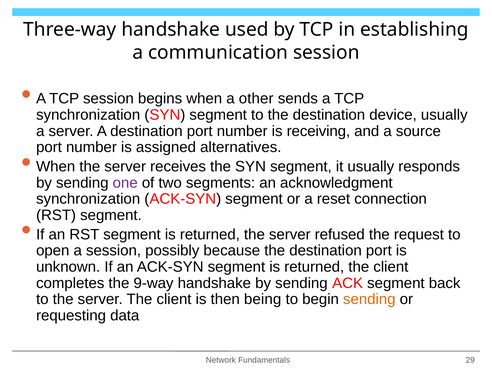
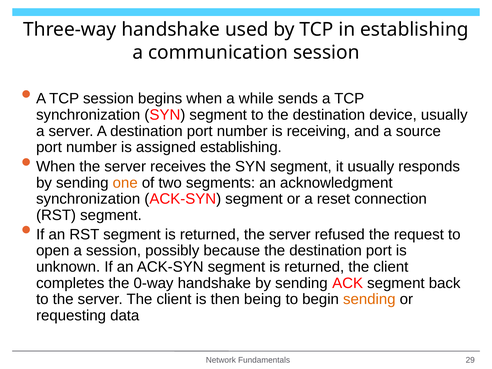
other: other -> while (256, 99)
assigned alternatives: alternatives -> establishing (241, 147)
one colour: purple -> orange (125, 183)
9-way: 9-way -> 0-way (154, 283)
